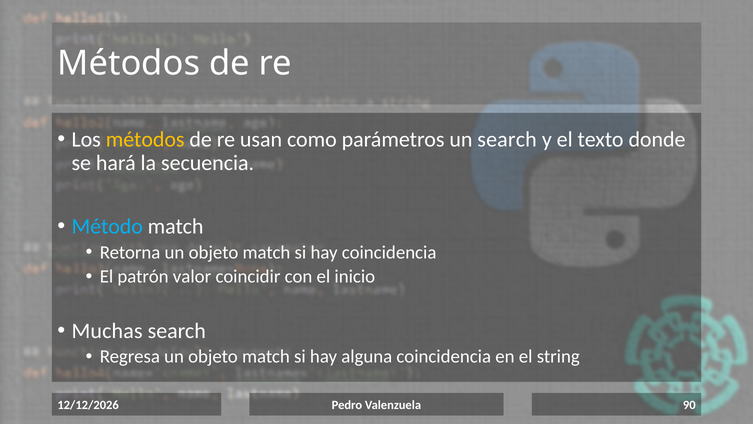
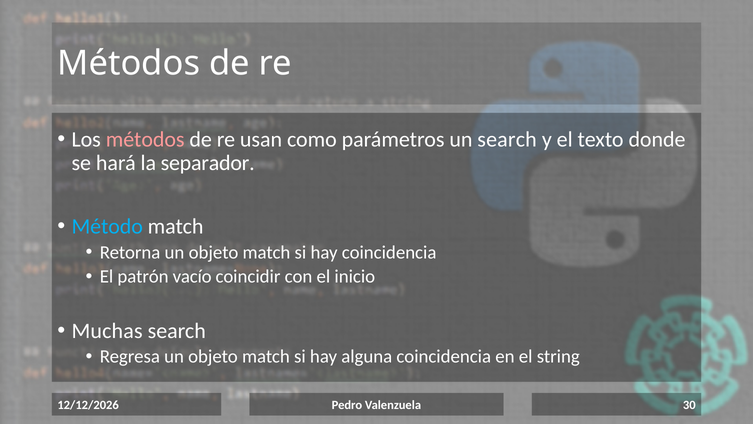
métodos colour: yellow -> pink (145, 139)
secuencia: secuencia -> separador (208, 163)
valor: valor -> vacío (192, 276)
90: 90 -> 30 (689, 405)
